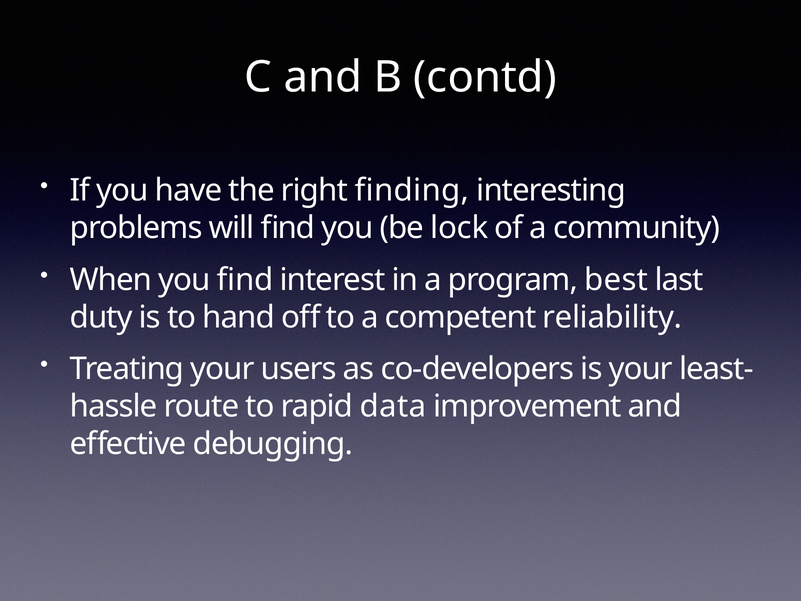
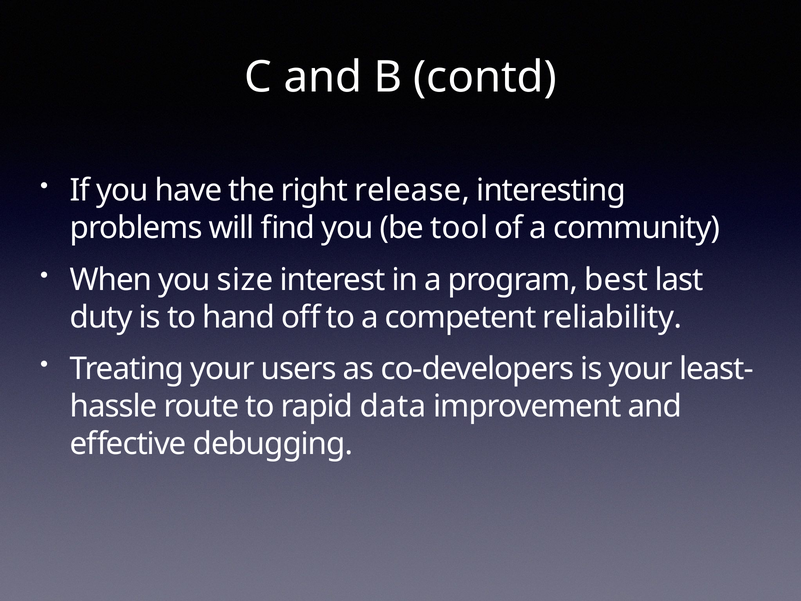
finding: finding -> release (412, 190)
lock: lock -> tool (459, 228)
you find: find -> size (245, 280)
